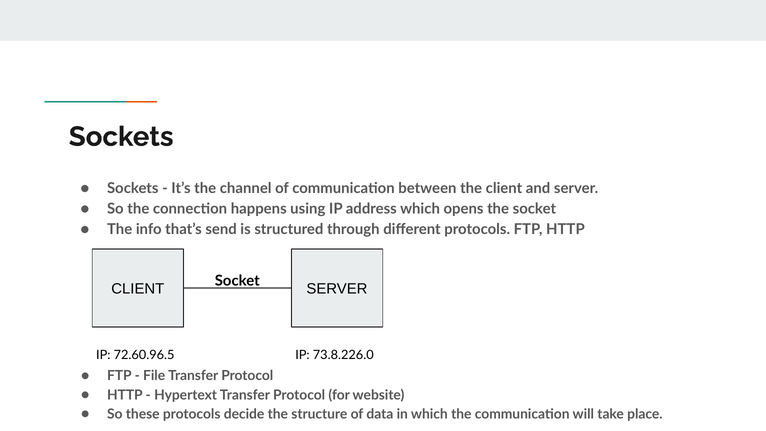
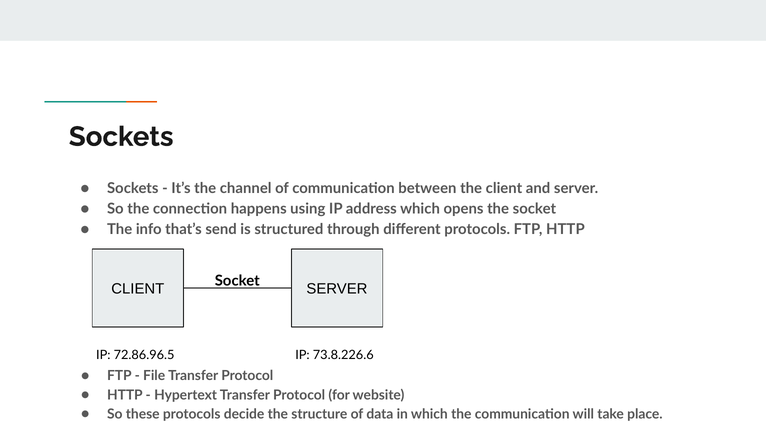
72.60.96.5: 72.60.96.5 -> 72.86.96.5 (144, 355)
73.8.226.0: 73.8.226.0 -> 73.8.226.6 (343, 355)
